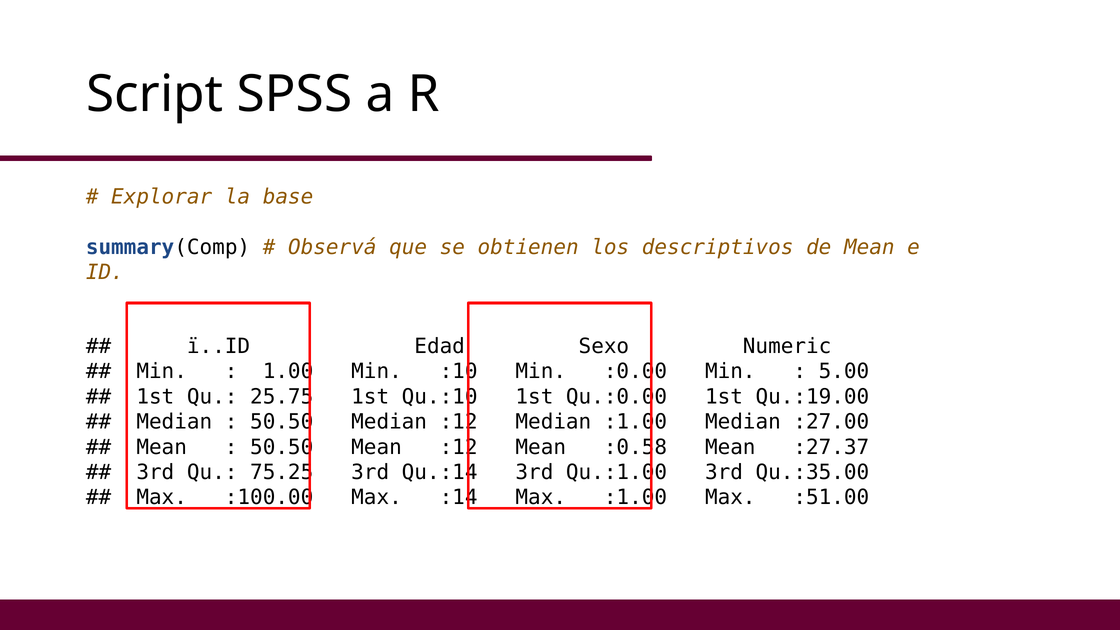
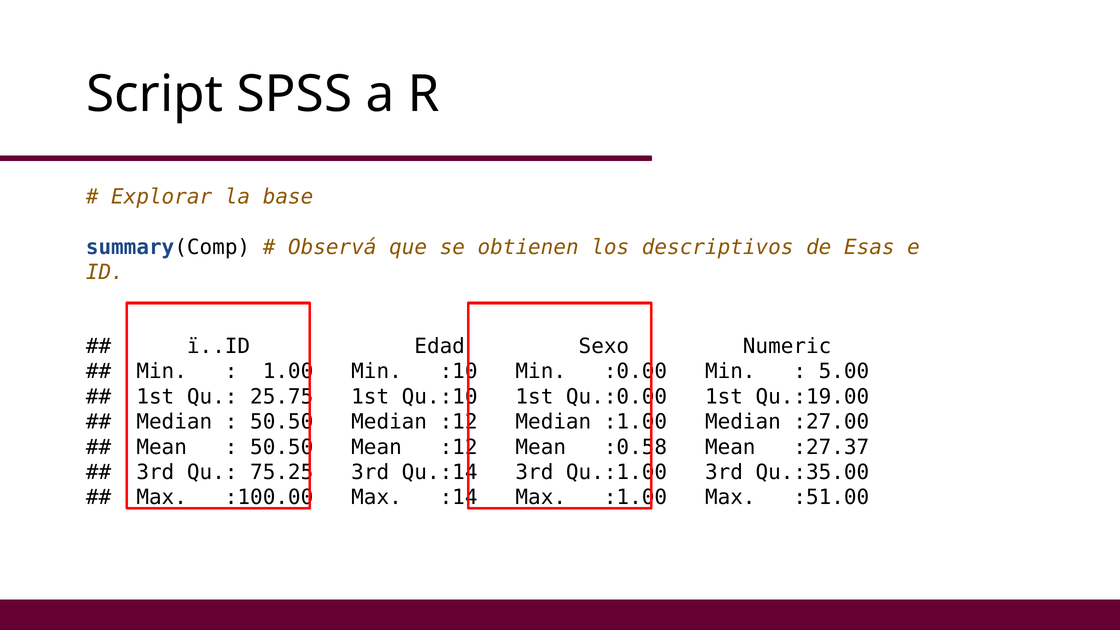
de Mean: Mean -> Esas (869, 247)
